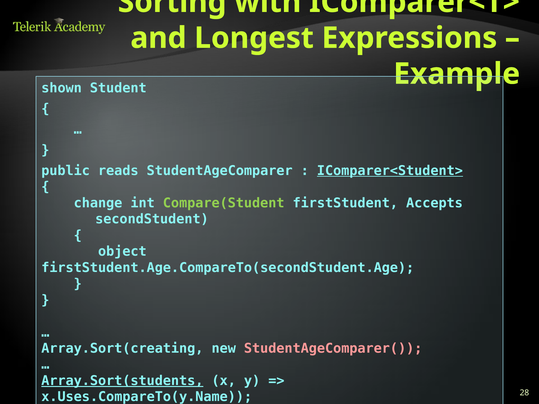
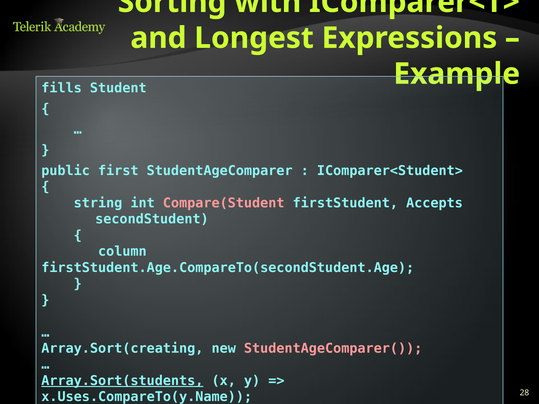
shown: shown -> fills (62, 88)
reads: reads -> first (118, 171)
IComparer<Student> underline: present -> none (390, 171)
change: change -> string (98, 203)
Compare(Student colour: light green -> pink (224, 203)
object: object -> column (122, 252)
